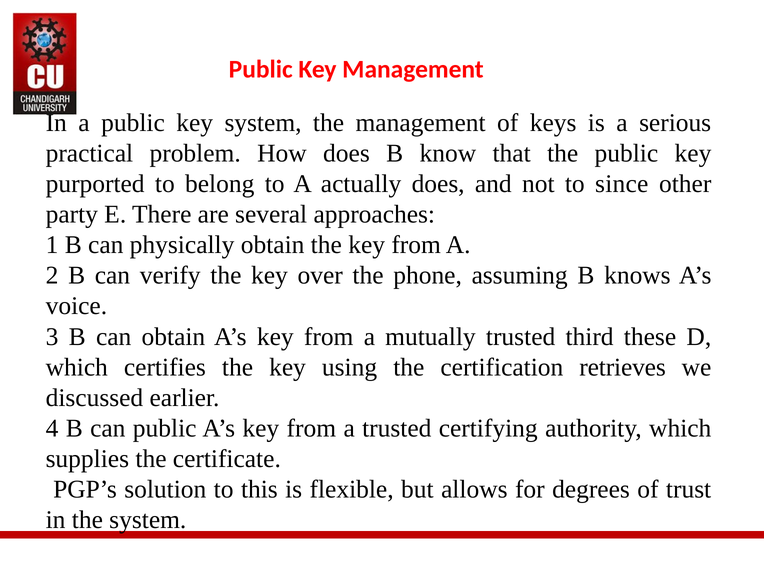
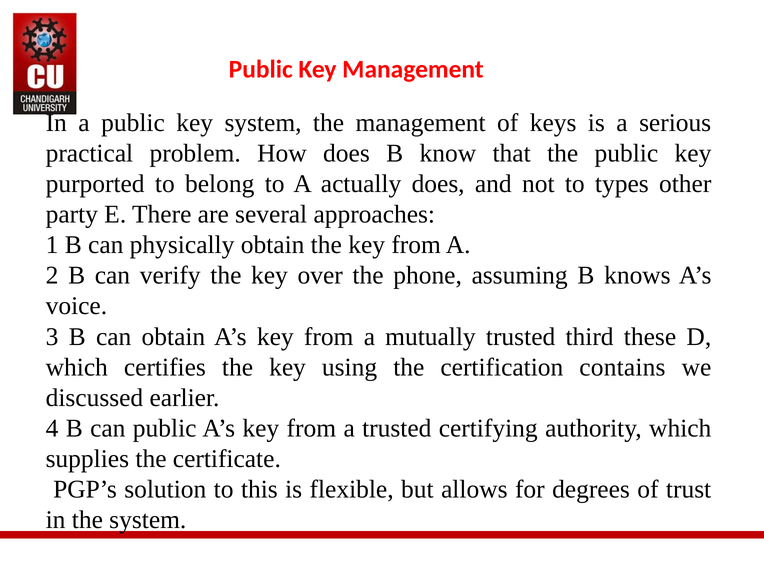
since: since -> types (622, 184)
retrieves: retrieves -> contains (622, 367)
